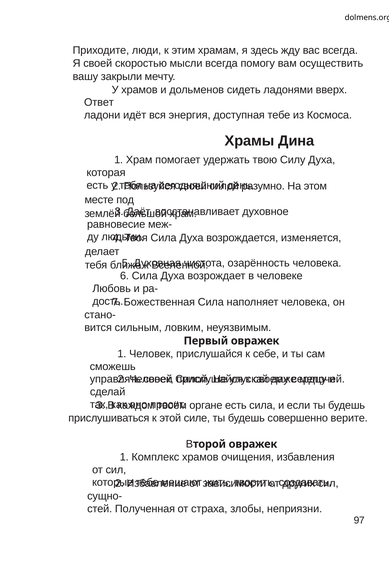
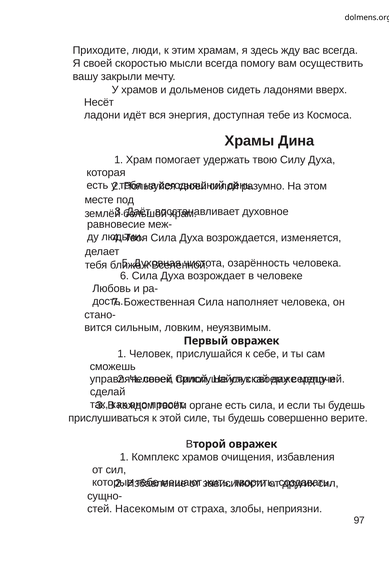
Ответ: Ответ -> Несёт (99, 102)
Полученная: Полученная -> Насекомым (145, 509)
